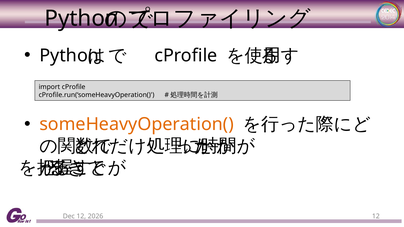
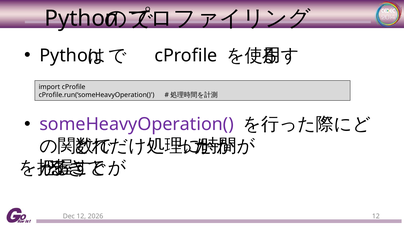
someHeavyOperation( colour: orange -> purple (137, 125)
